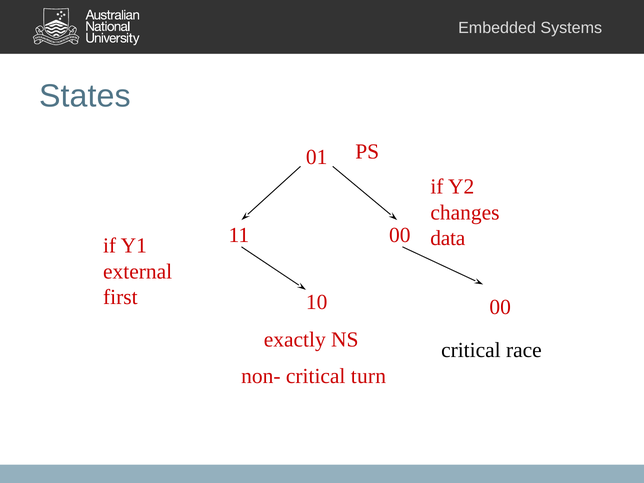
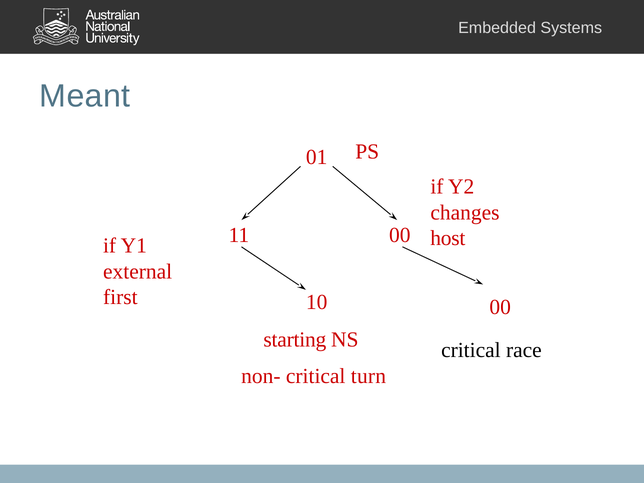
States: States -> Meant (85, 96)
data: data -> host (448, 238)
exactly: exactly -> starting (295, 340)
